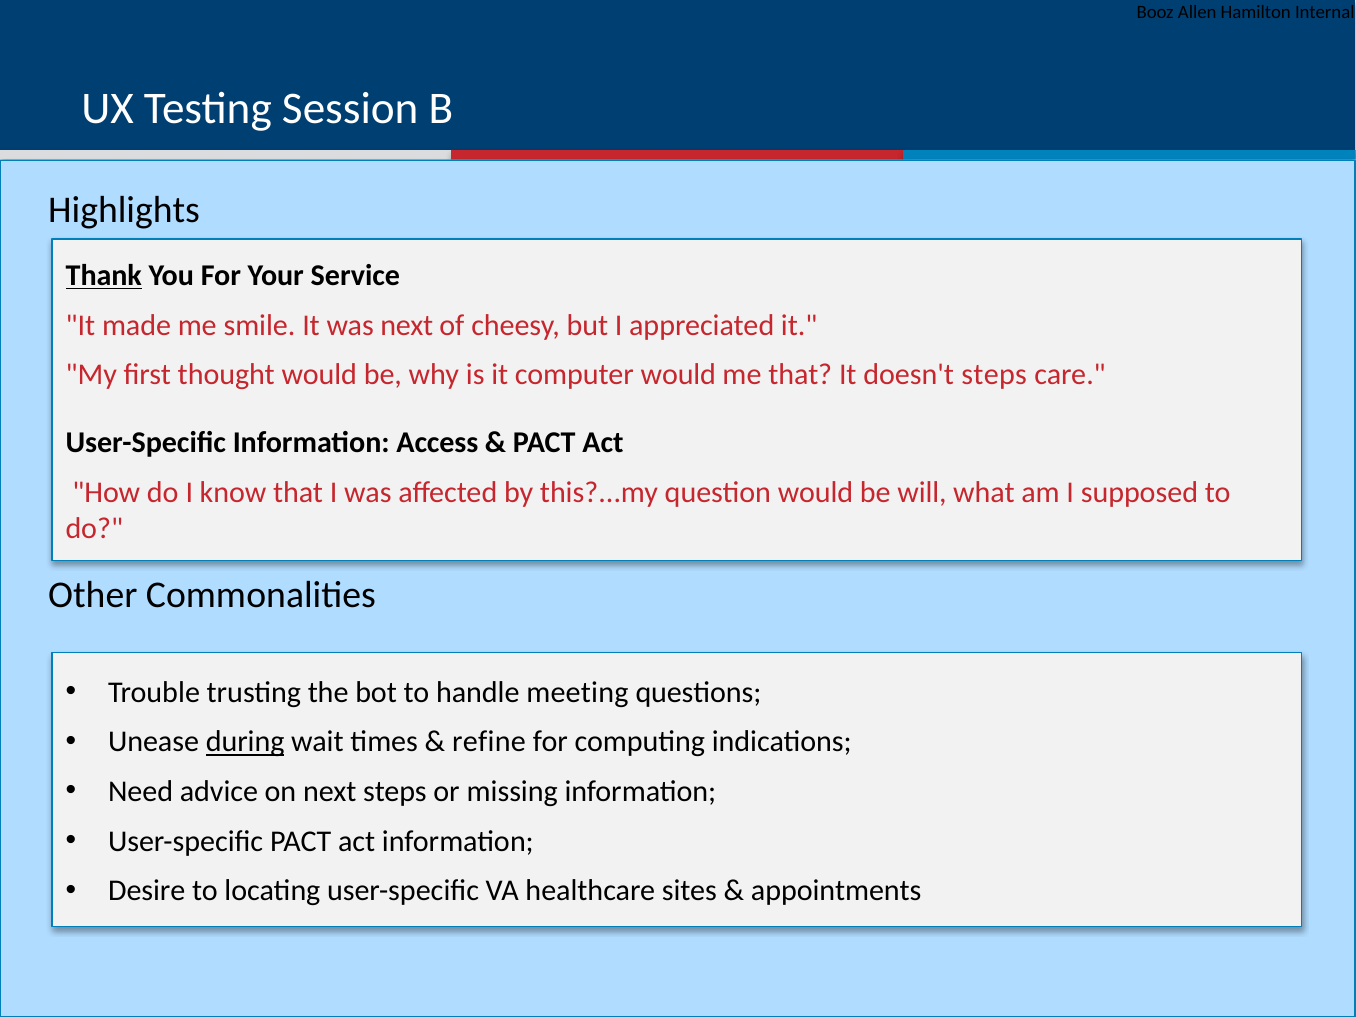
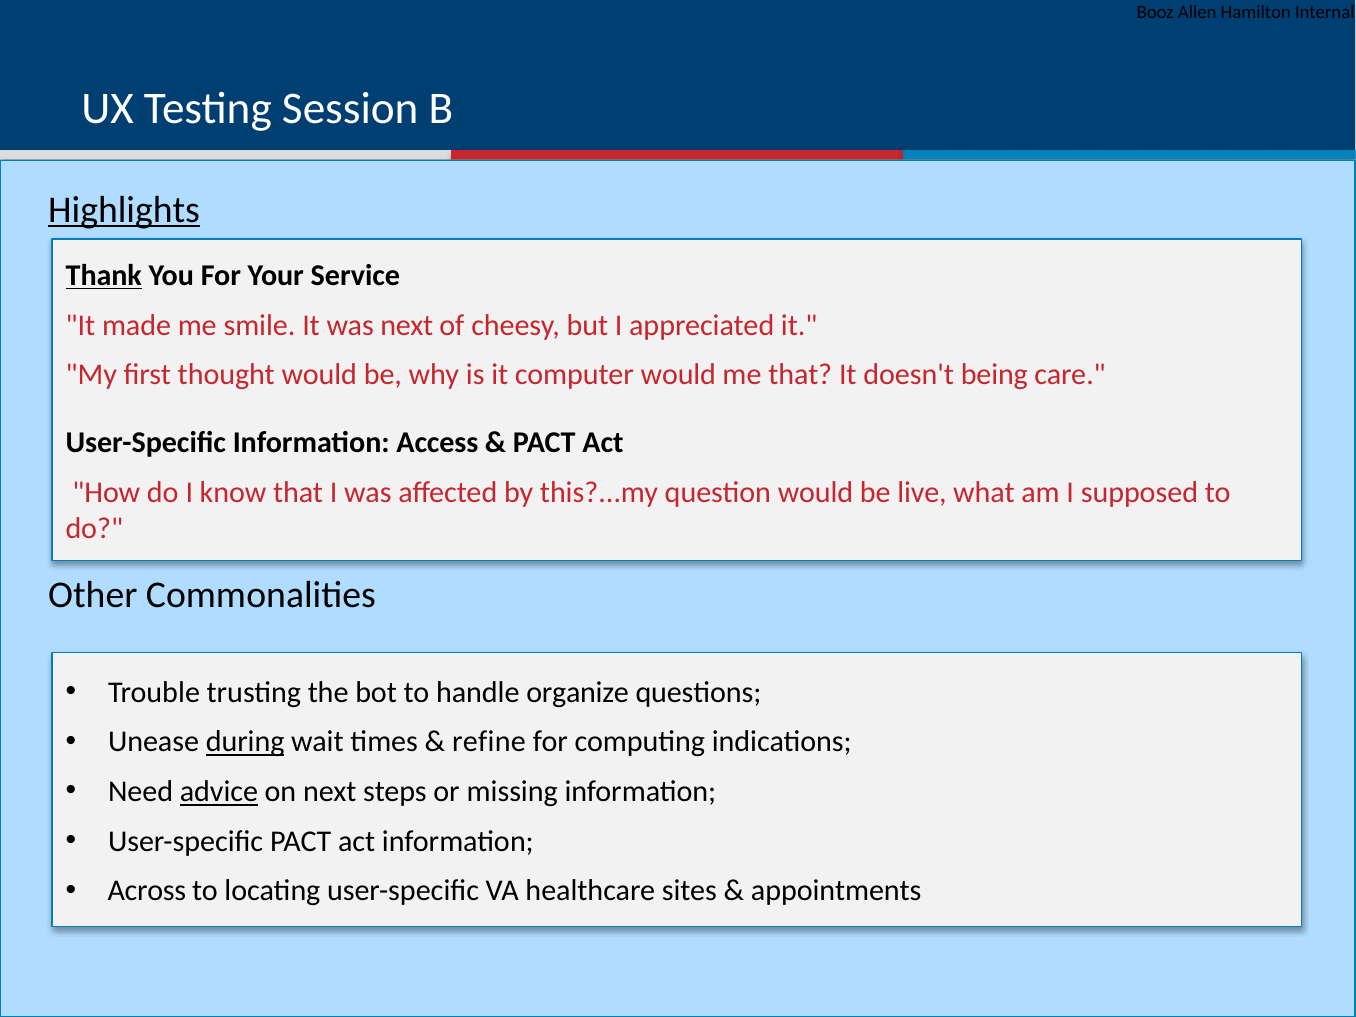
Highlights underline: none -> present (124, 210)
doesn't steps: steps -> being (994, 375)
will: will -> live (922, 492)
meeting: meeting -> organize (578, 692)
advice underline: none -> present (219, 792)
Desire: Desire -> Across (147, 891)
